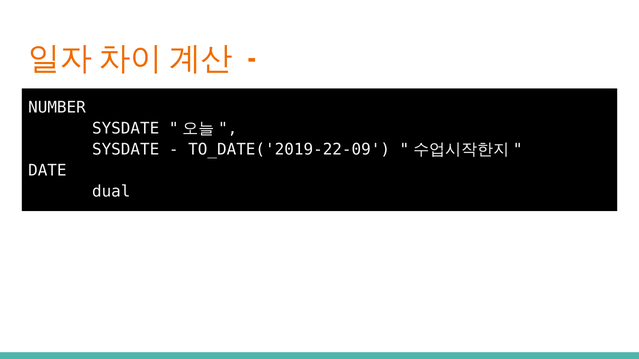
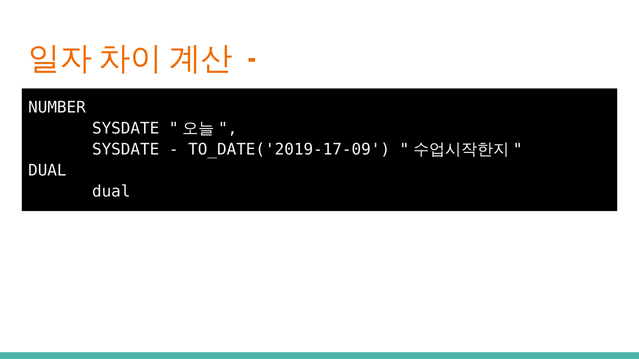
TO_DATE('2019-22-09: TO_DATE('2019-22-09 -> TO_DATE('2019-17-09 (289, 150)
DATE: DATE -> DUAL (47, 171)
